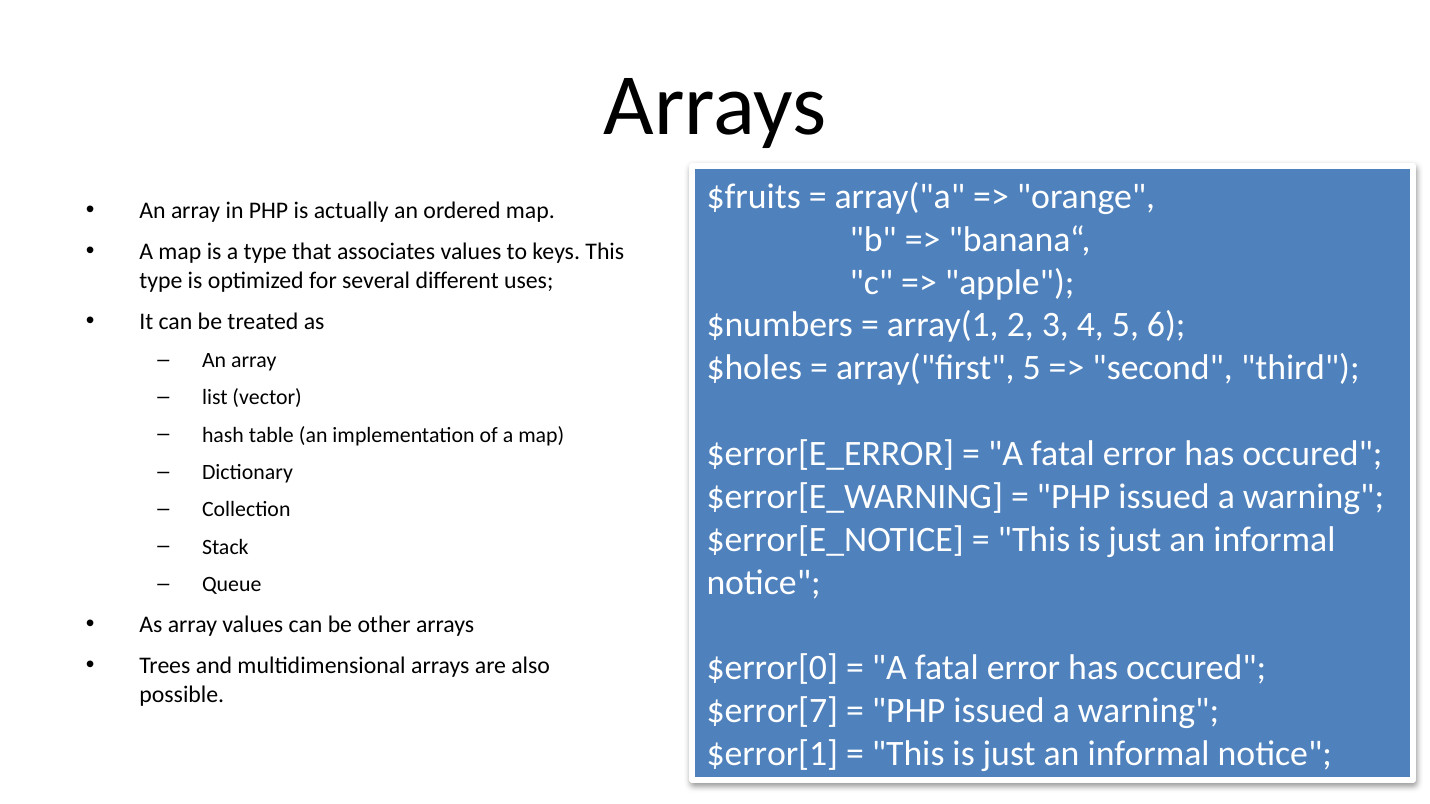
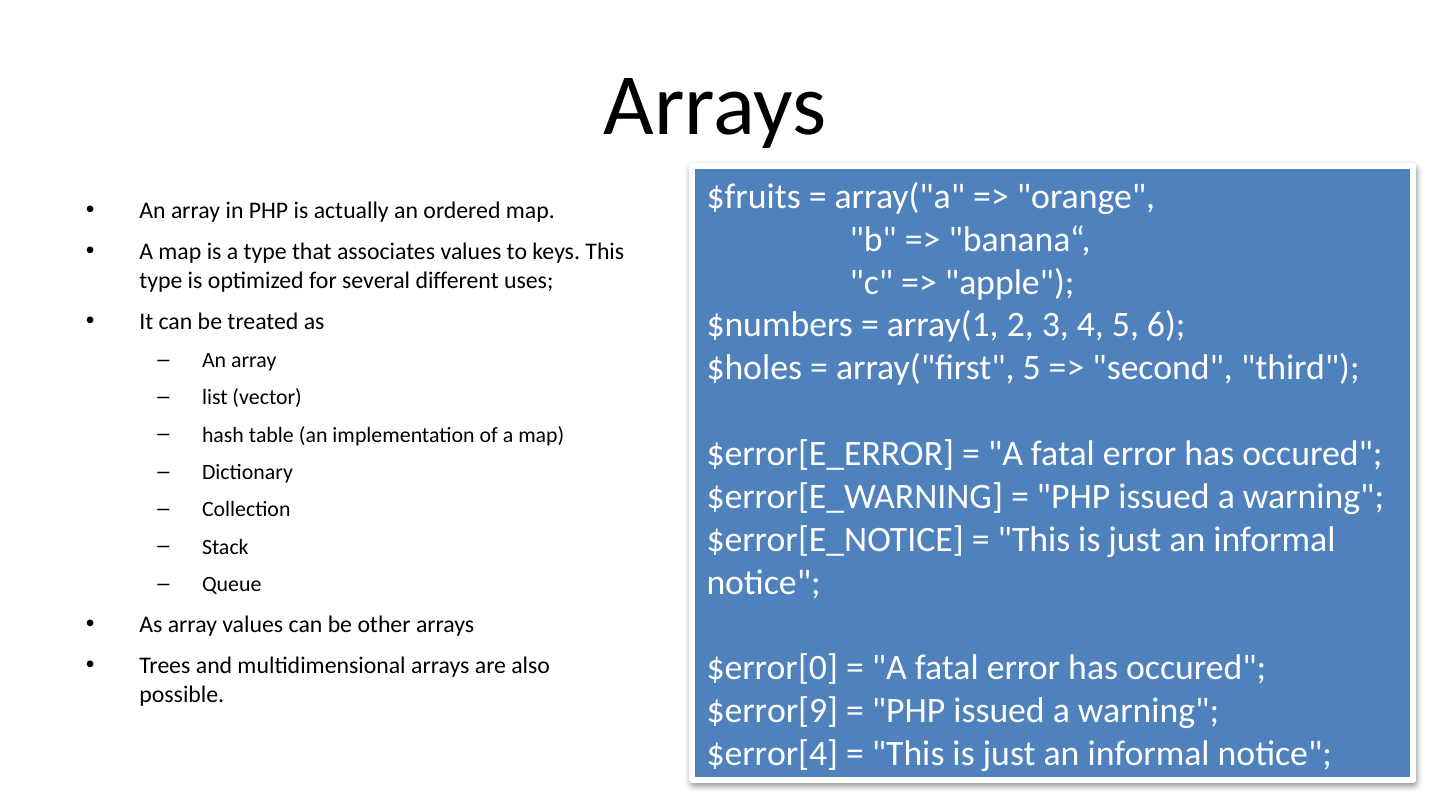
$error[7: $error[7 -> $error[9 (772, 711)
$error[1: $error[1 -> $error[4 (772, 754)
